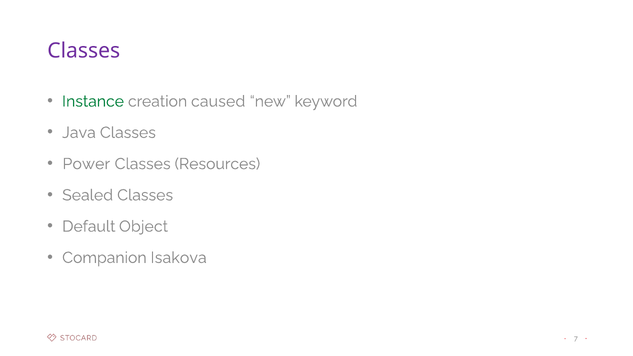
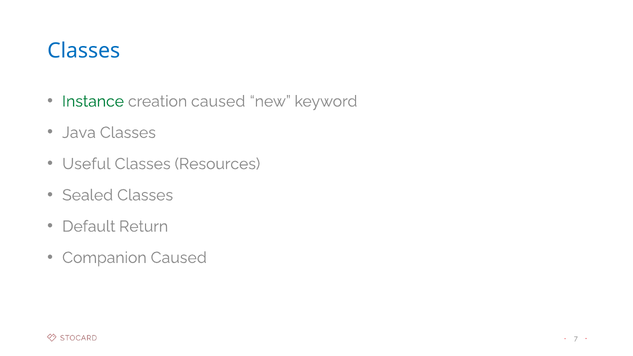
Classes colour: purple -> blue (84, 51)
Power: Power -> Useful (86, 164)
Object: Object -> Return (144, 226)
Companion Isakova: Isakova -> Caused (179, 258)
